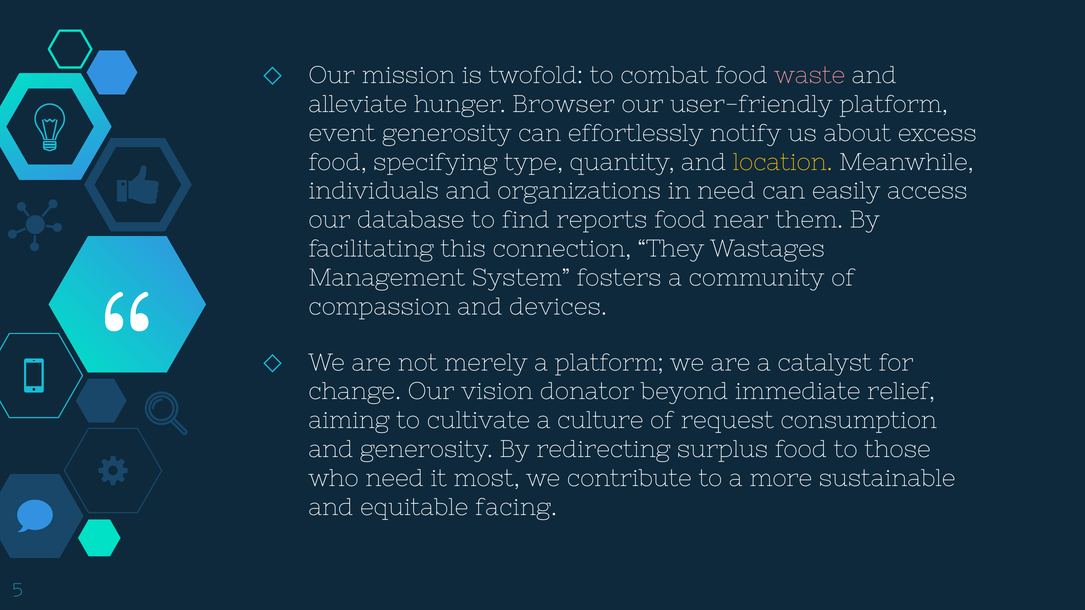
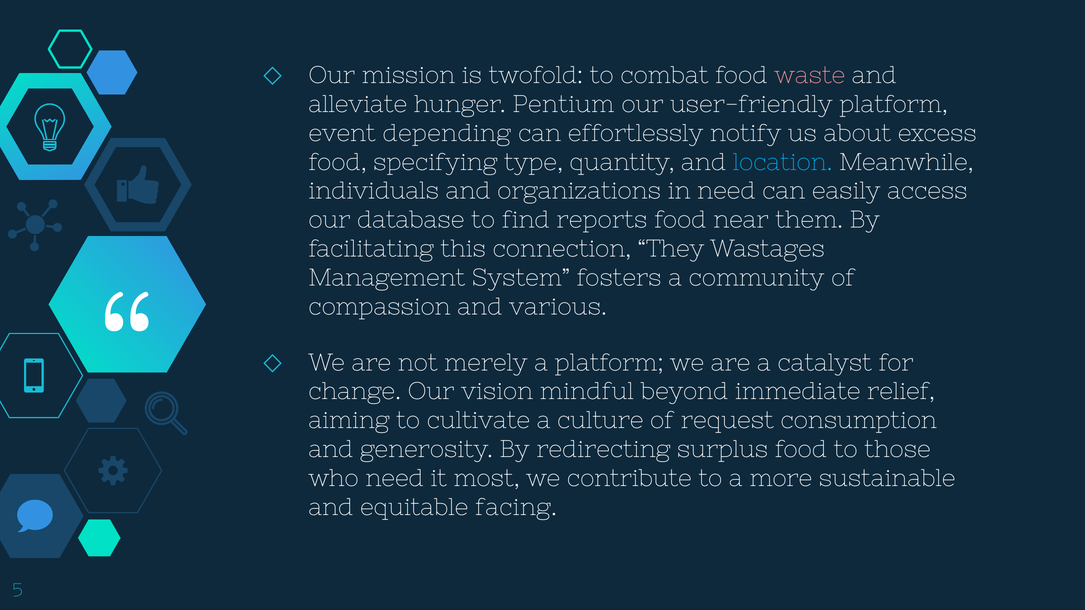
Browser: Browser -> Pentium (563, 104)
event generosity: generosity -> depending (447, 133)
location colour: yellow -> light blue (783, 162)
devices: devices -> various (558, 307)
donator: donator -> mindful (587, 392)
